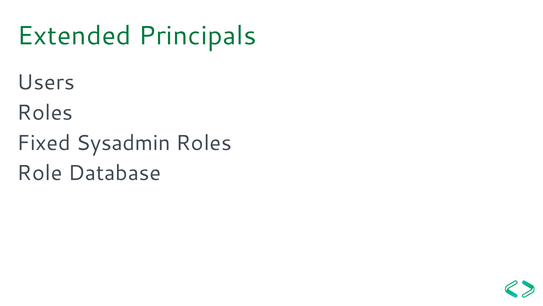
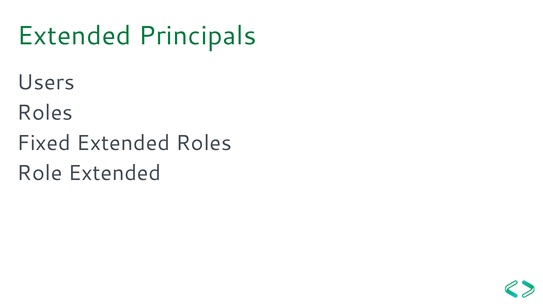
Fixed Sysadmin: Sysadmin -> Extended (123, 143)
Role Database: Database -> Extended (115, 173)
